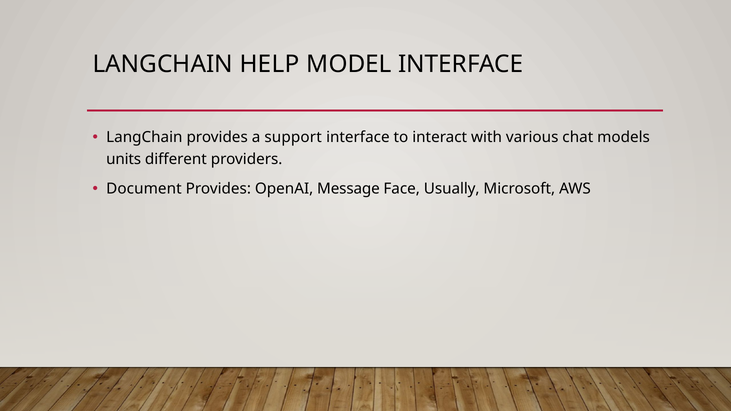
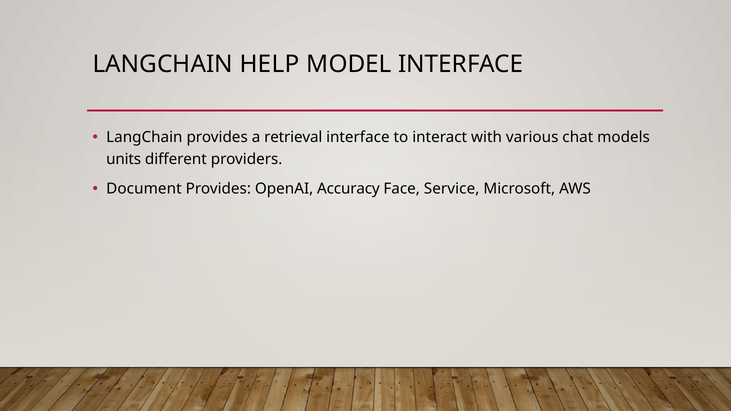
support: support -> retrieval (293, 137)
Message: Message -> Accuracy (348, 189)
Usually: Usually -> Service (452, 189)
